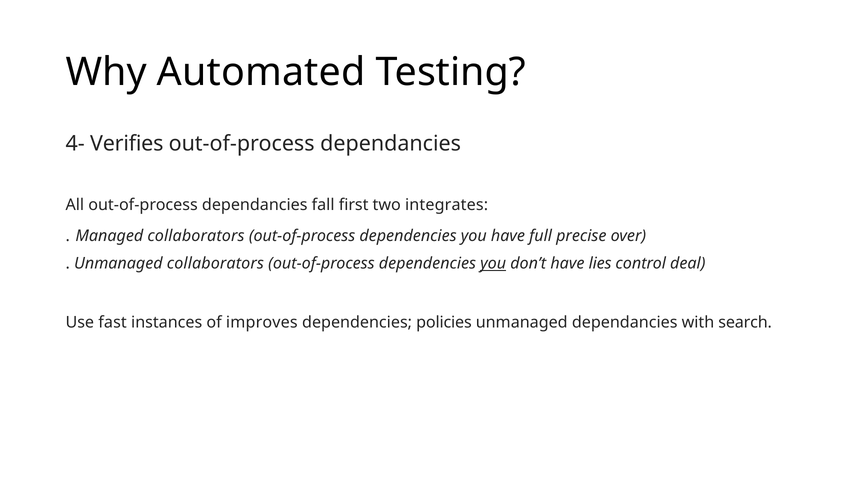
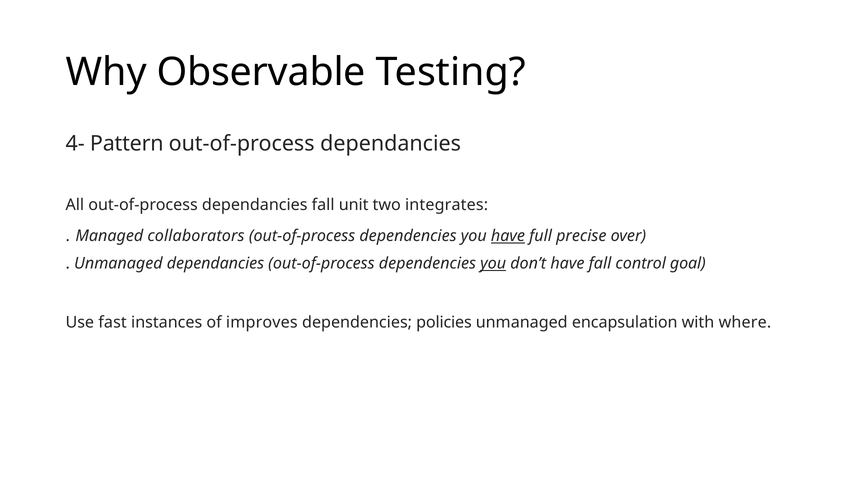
Automated: Automated -> Observable (261, 72)
Verifies: Verifies -> Pattern (127, 143)
first: first -> unit (354, 205)
have underline: none -> present (508, 236)
Unmanaged collaborators: collaborators -> dependancies (216, 264)
have lies: lies -> fall (600, 264)
deal: deal -> goal (688, 264)
unmanaged dependancies: dependancies -> encapsulation (625, 322)
search: search -> where (745, 322)
